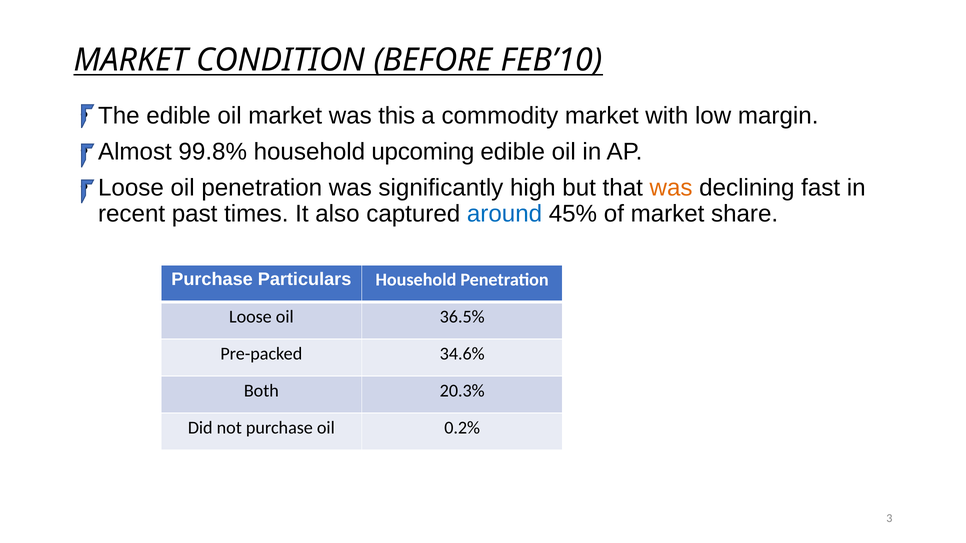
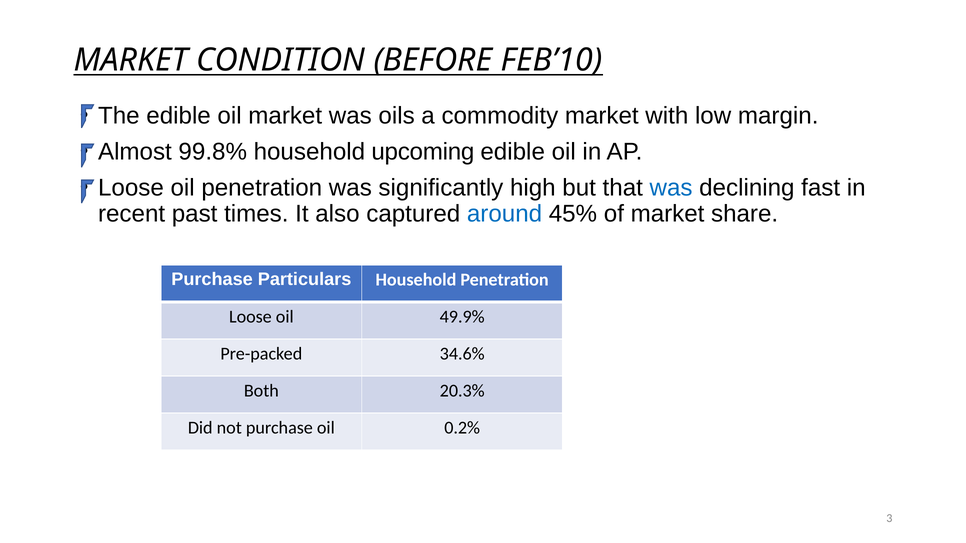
this: this -> oils (397, 116)
was colour: orange -> blue (671, 188)
36.5%: 36.5% -> 49.9% (462, 317)
